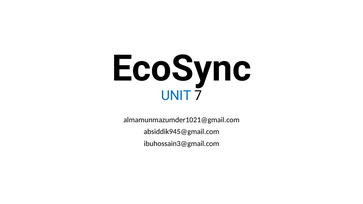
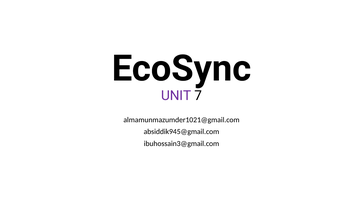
UNIT colour: blue -> purple (176, 96)
